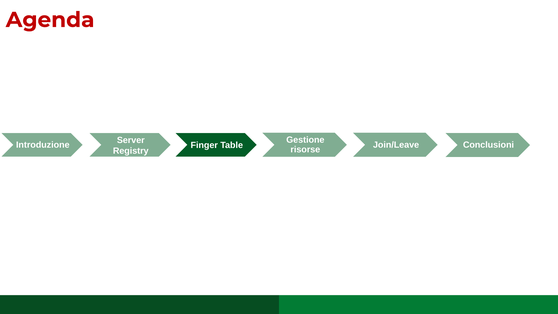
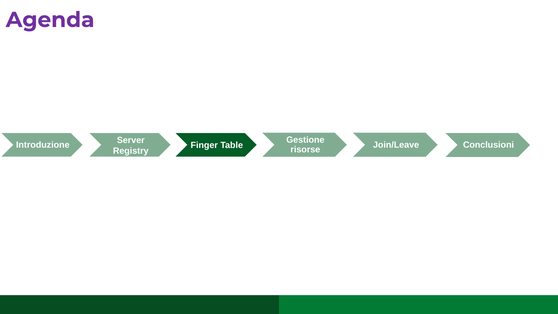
Agenda colour: red -> purple (50, 20)
